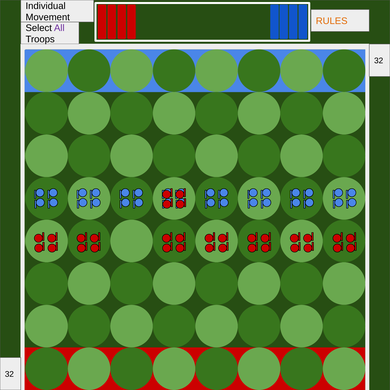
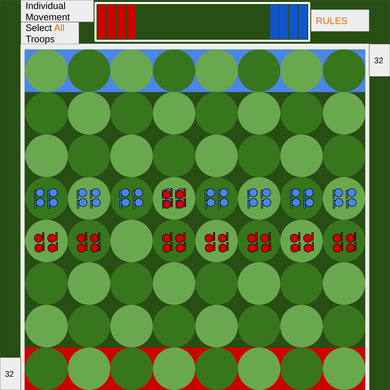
All colour: purple -> orange (59, 28)
